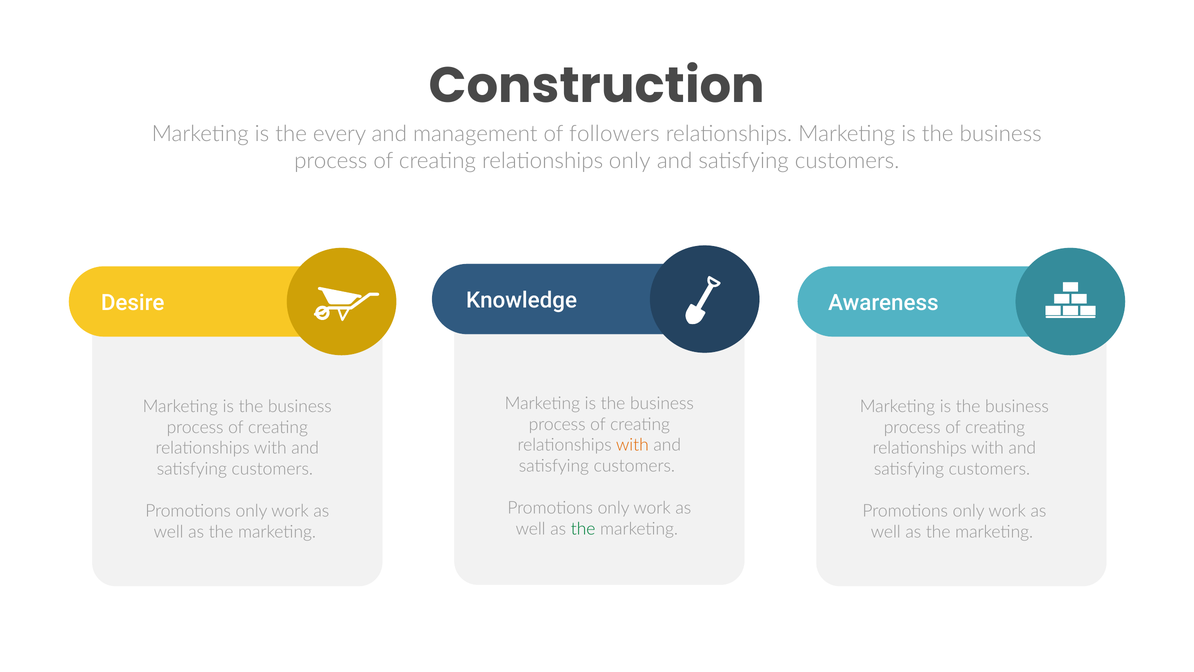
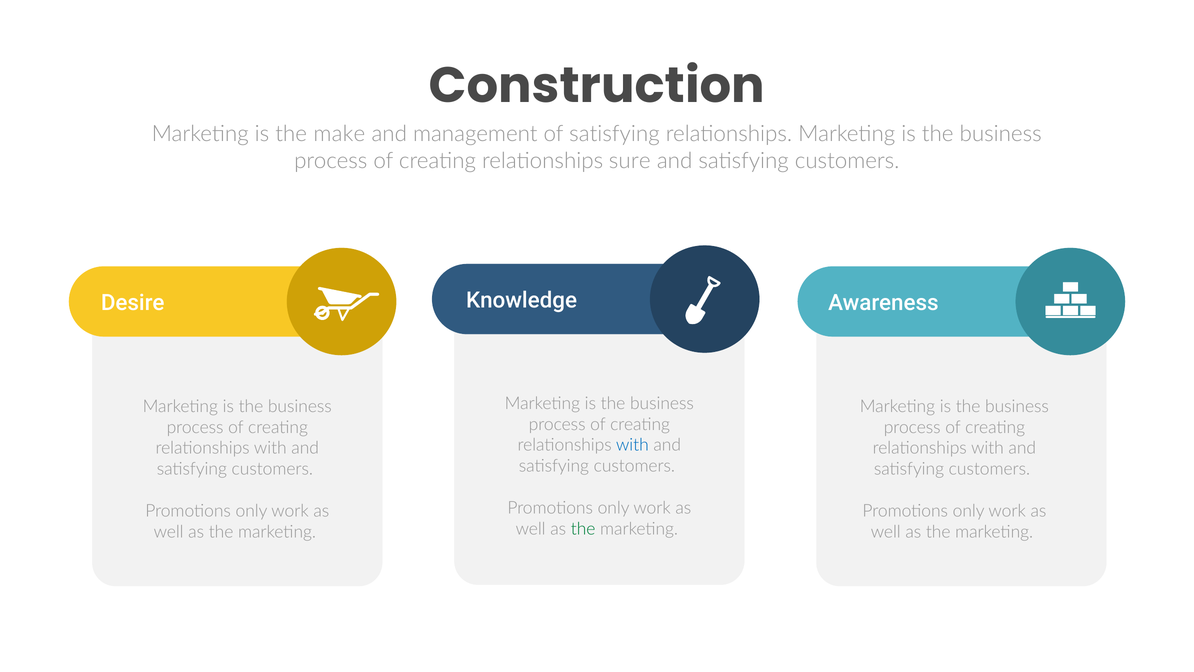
every: every -> make (339, 134)
of followers: followers -> satisfying (614, 134)
relationships only: only -> sure (630, 161)
with colour: orange -> blue (632, 445)
